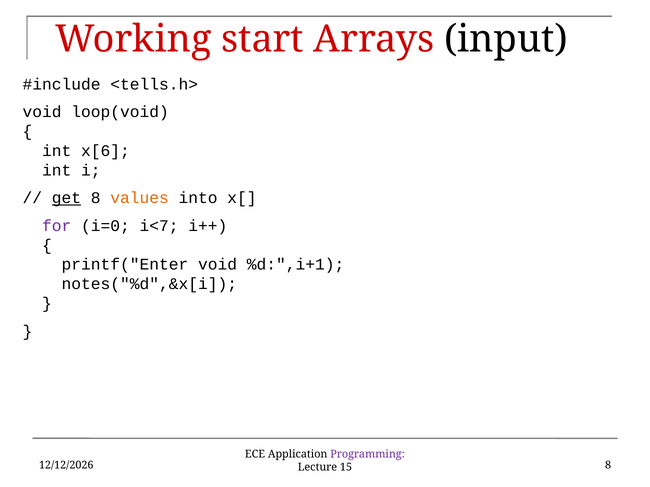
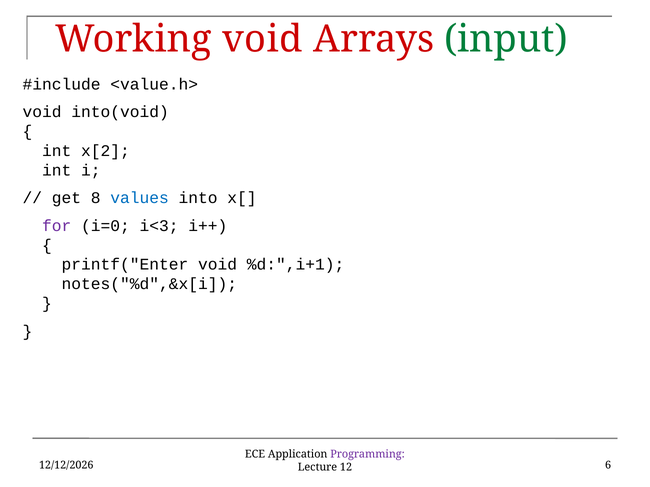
Working start: start -> void (262, 39)
input colour: black -> green (506, 39)
<tells.h>: <tells.h> -> <value.h> (154, 84)
loop(void: loop(void -> into(void (120, 112)
x[6: x[6 -> x[2 (105, 151)
get underline: present -> none (66, 198)
values colour: orange -> blue (140, 198)
i<7: i<7 -> i<3 (159, 226)
8: 8 -> 6 (608, 466)
15: 15 -> 12 (346, 468)
